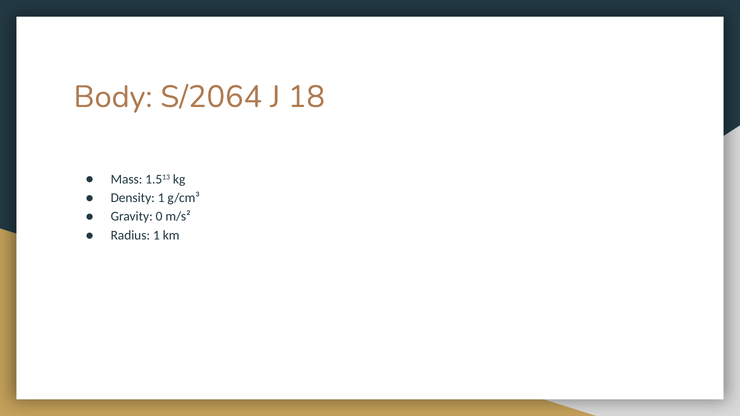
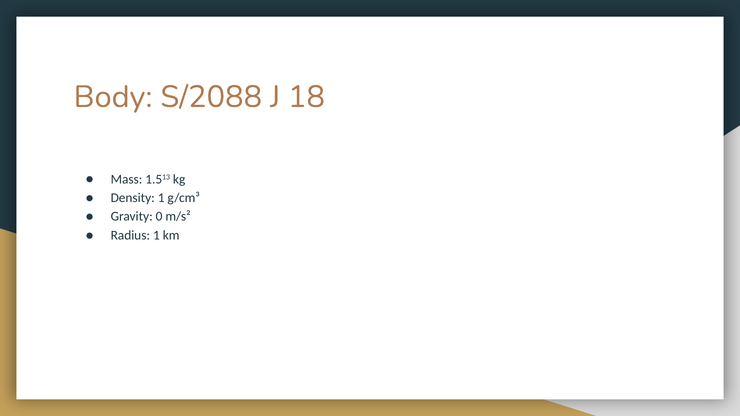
S/2064: S/2064 -> S/2088 (211, 97)
